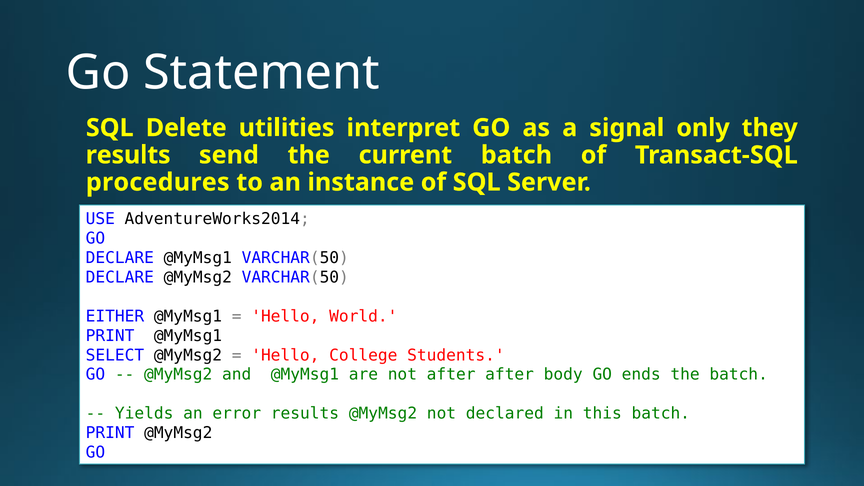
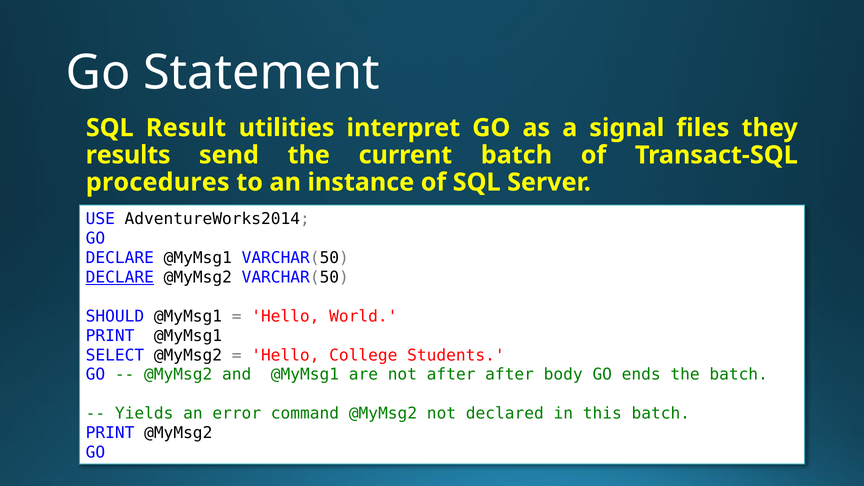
Delete: Delete -> Result (186, 128)
only: only -> files (703, 128)
DECLARE underline: none -> present (120, 277)
EITHER: EITHER -> SHOULD (115, 316)
error results: results -> command (305, 413)
